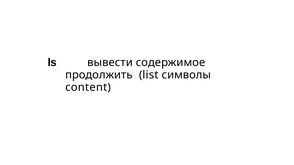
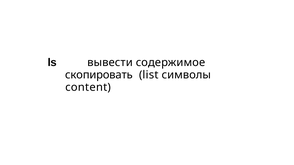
продолжить: продолжить -> скопировать (99, 75)
